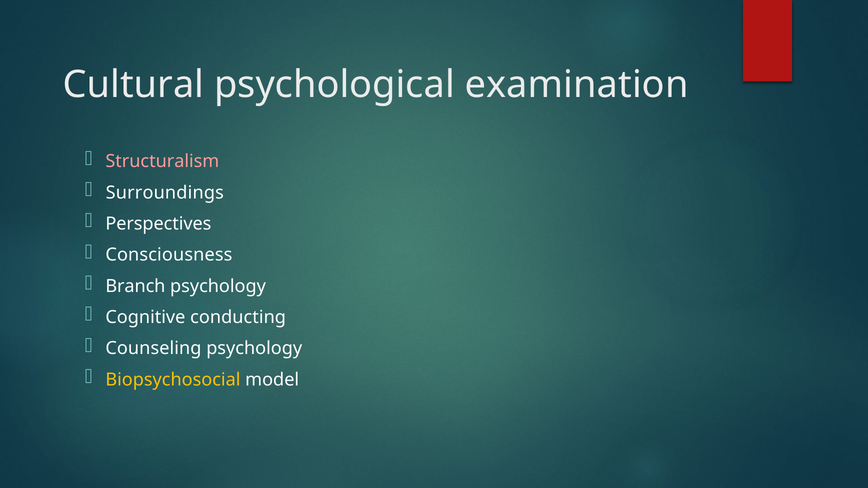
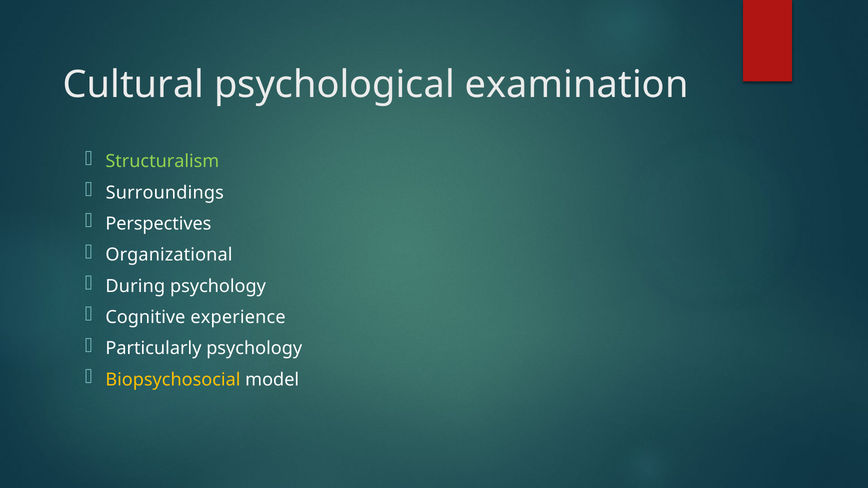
Structuralism colour: pink -> light green (162, 162)
Consciousness: Consciousness -> Organizational (169, 255)
Branch: Branch -> During (135, 286)
conducting: conducting -> experience (238, 317)
Counseling: Counseling -> Particularly (153, 349)
